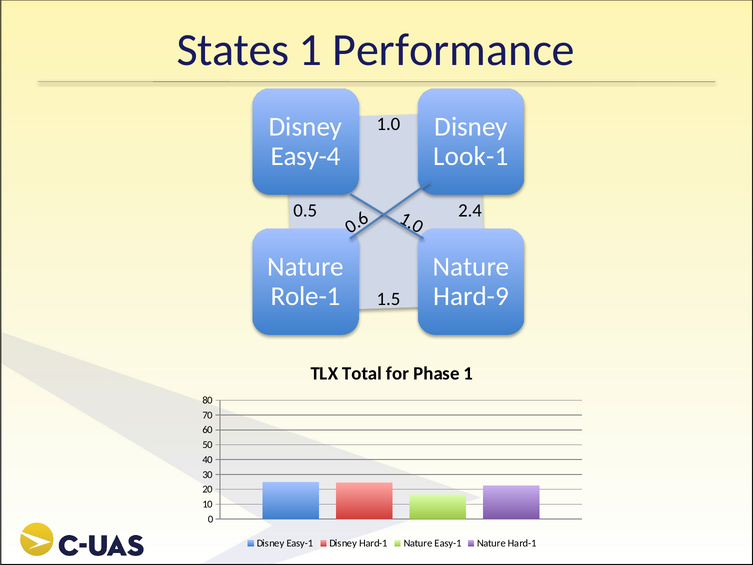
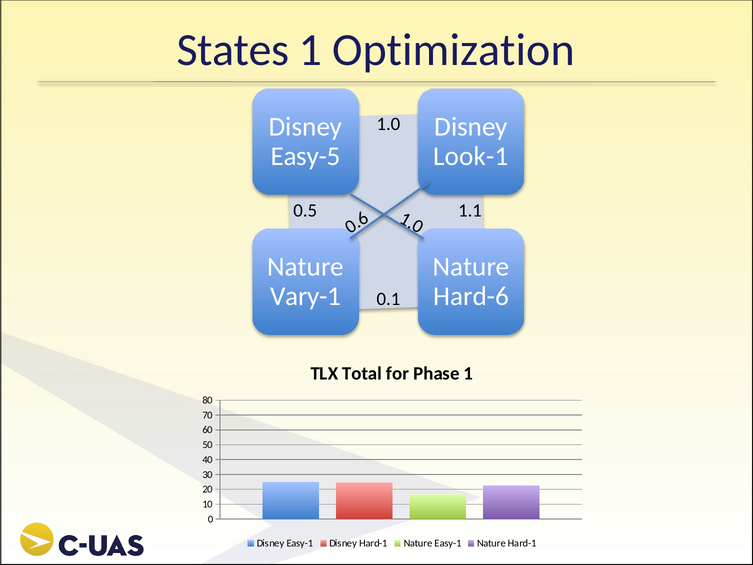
Performance: Performance -> Optimization (454, 50)
Easy-4: Easy-4 -> Easy-5 (306, 156)
2.4: 2.4 -> 1.1 (470, 210)
Role-1: Role-1 -> Vary-1 (306, 296)
Hard-9: Hard-9 -> Hard-6 (471, 296)
1.5: 1.5 -> 0.1 (388, 299)
